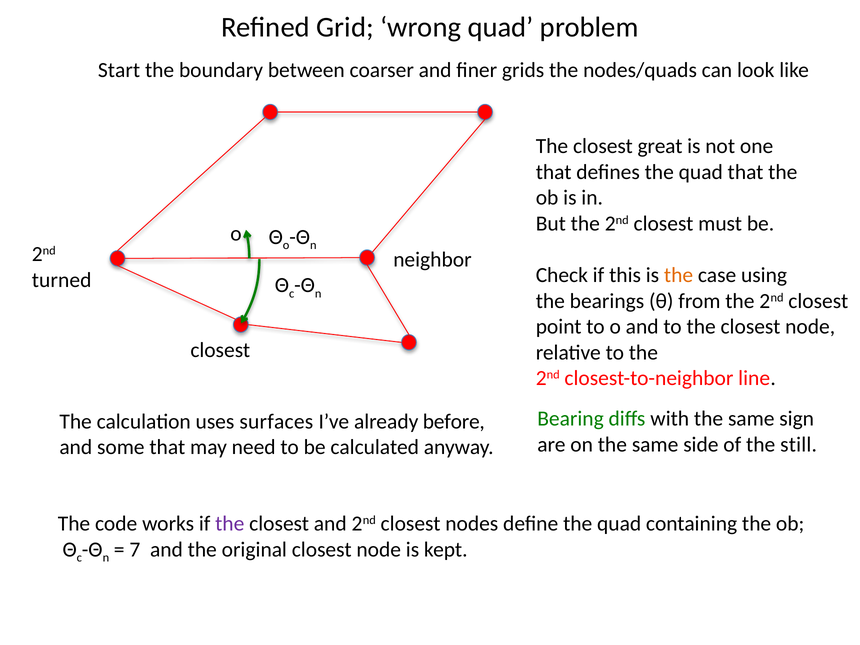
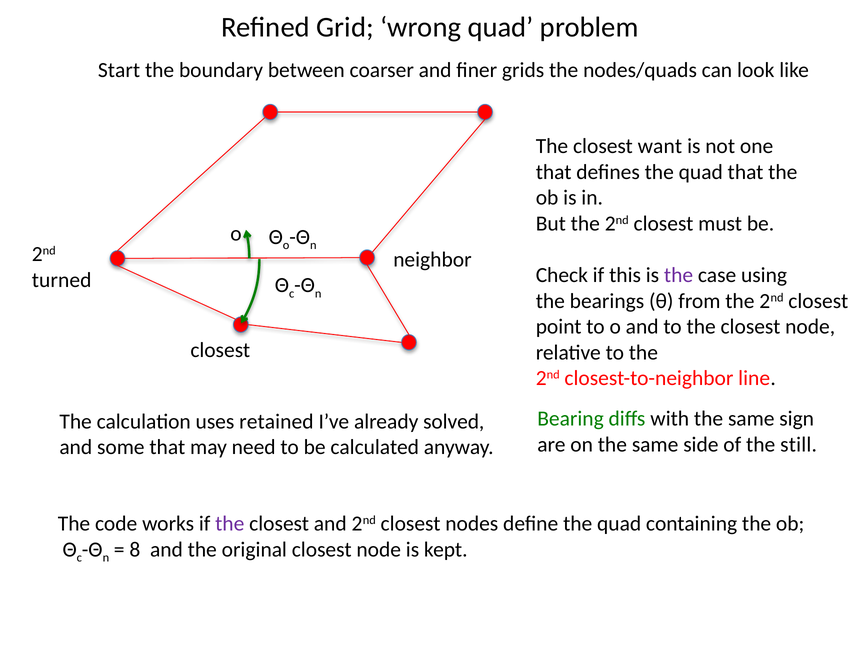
great: great -> want (660, 146)
the colour: orange -> purple (679, 275)
surfaces: surfaces -> retained (276, 422)
before: before -> solved (454, 422)
7: 7 -> 8 (135, 549)
